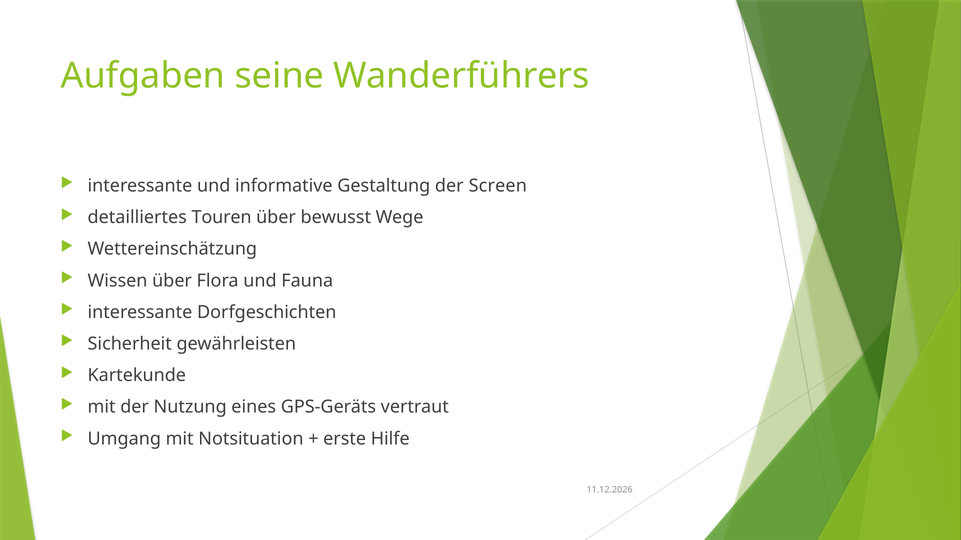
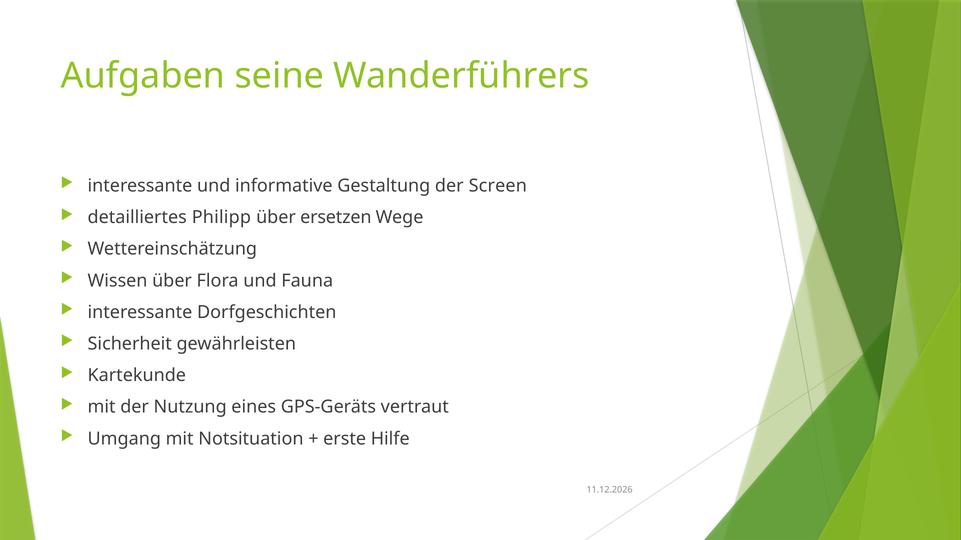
Touren: Touren -> Philipp (221, 218)
bewusst: bewusst -> ersetzen (336, 218)
